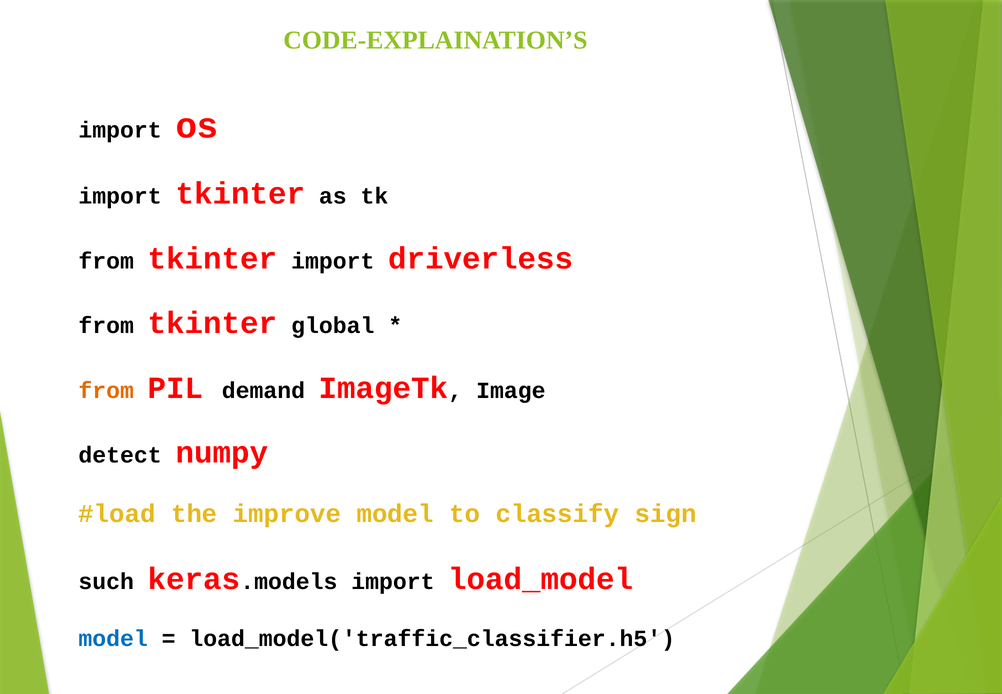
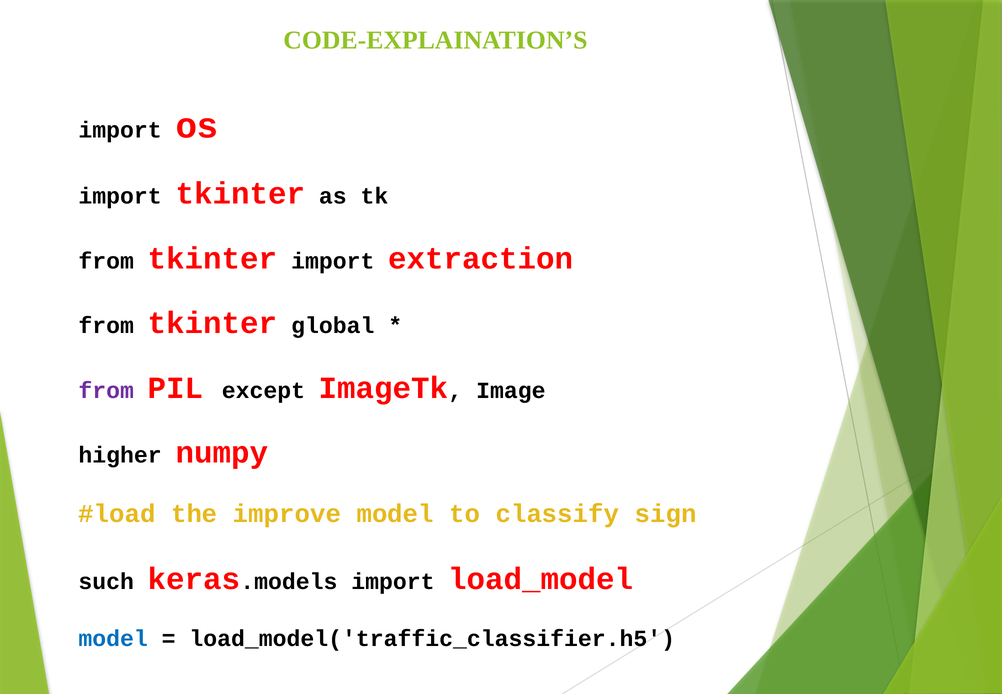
driverless: driverless -> extraction (481, 258)
from colour: orange -> purple (106, 390)
demand: demand -> except (263, 390)
detect: detect -> higher (120, 455)
